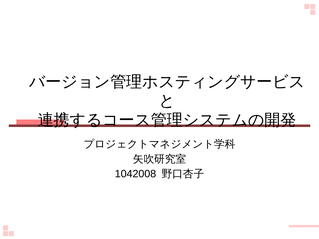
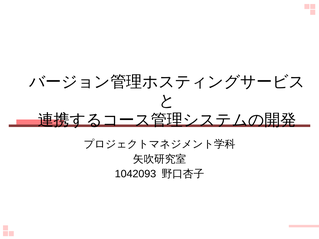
1042008: 1042008 -> 1042093 (135, 174)
